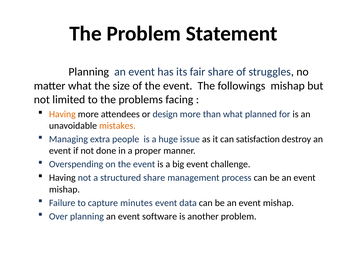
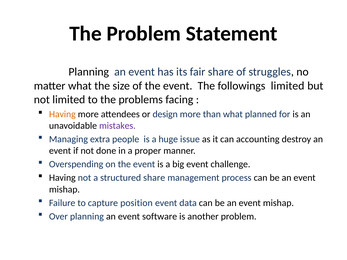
followings mishap: mishap -> limited (288, 86)
mistakes colour: orange -> purple (117, 126)
satisfaction: satisfaction -> accounting (258, 139)
minutes: minutes -> position (136, 203)
